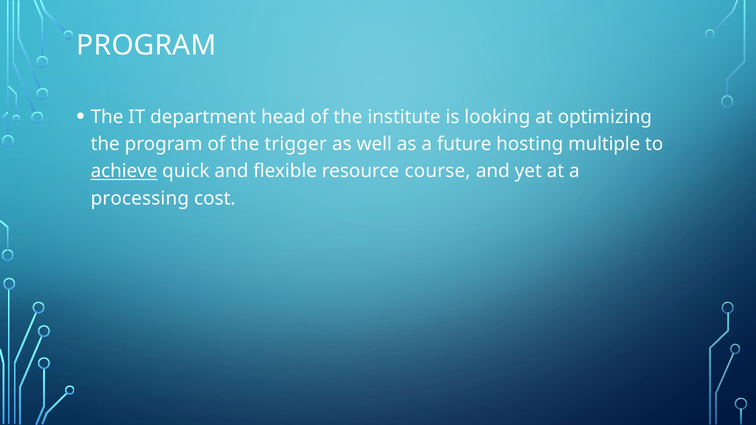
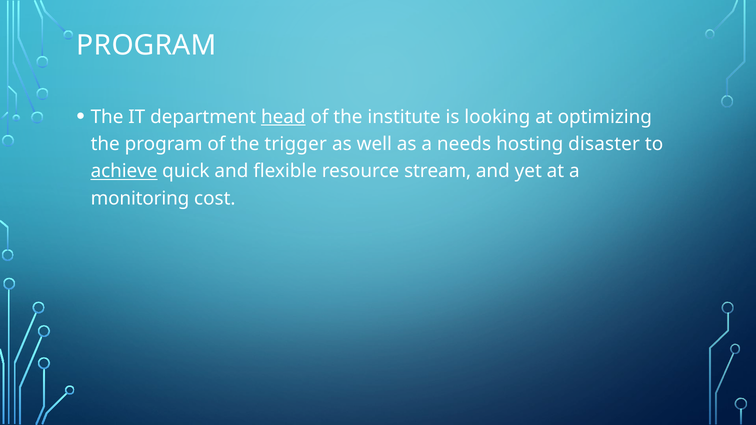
head underline: none -> present (283, 117)
future: future -> needs (464, 144)
multiple: multiple -> disaster (604, 144)
course: course -> stream (438, 171)
processing: processing -> monitoring (140, 199)
